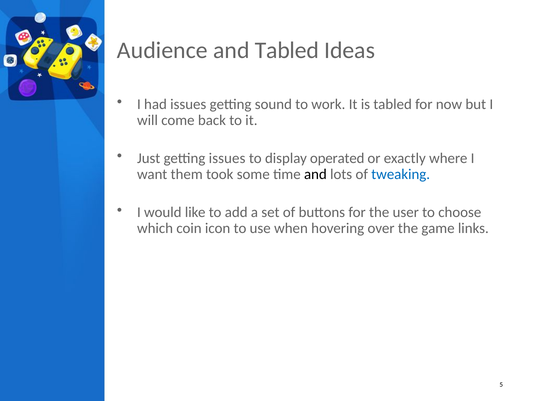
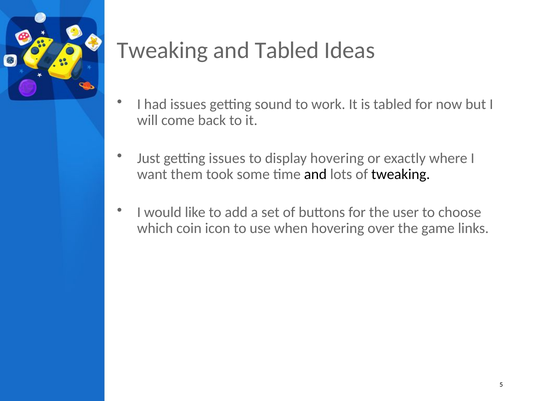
Audience: Audience -> Tweaking (162, 50)
display operated: operated -> hovering (337, 158)
tweaking colour: blue -> black (401, 174)
